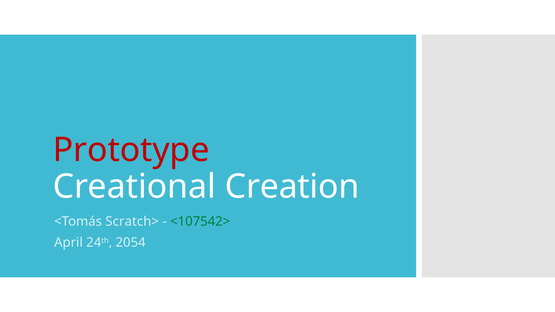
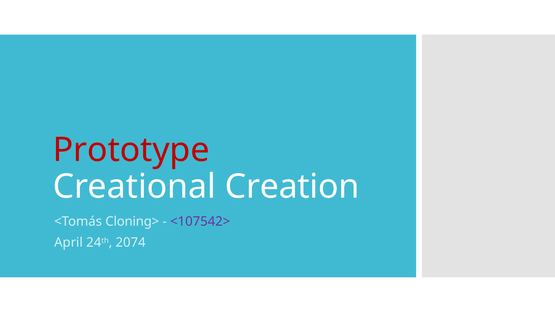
Scratch>: Scratch> -> Cloning> (132, 222)
<107542> colour: green -> purple (200, 222)
2054: 2054 -> 2074 (131, 243)
